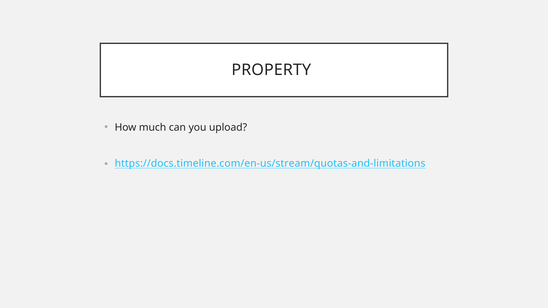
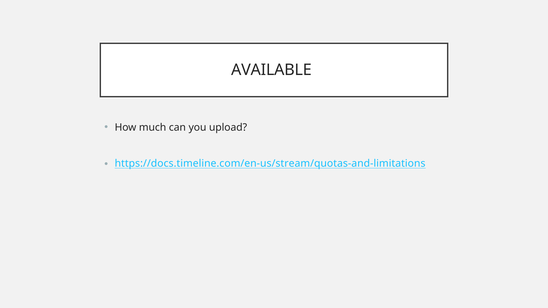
PROPERTY: PROPERTY -> AVAILABLE (271, 70)
